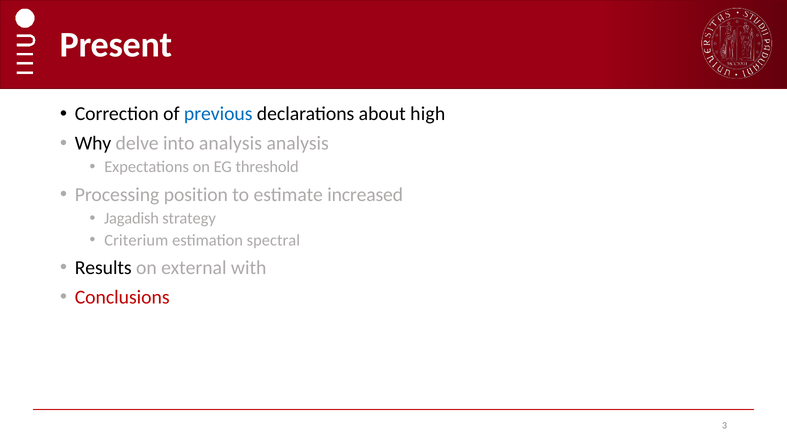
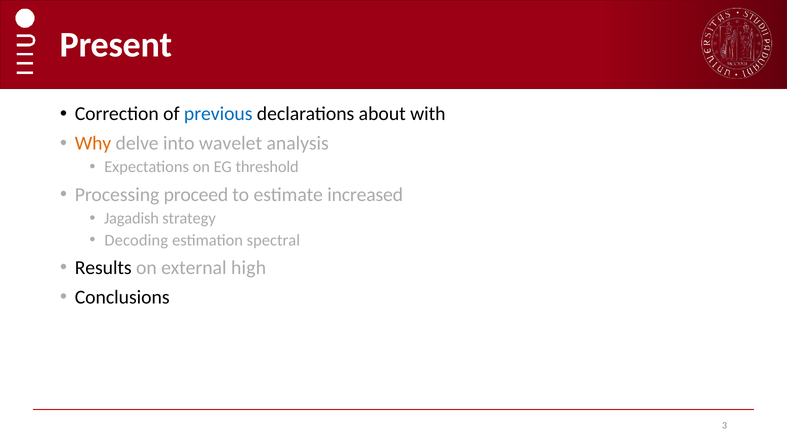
high: high -> with (428, 114)
Why colour: black -> orange (93, 143)
into analysis: analysis -> wavelet (231, 143)
position: position -> proceed (196, 195)
Criterium: Criterium -> Decoding (136, 240)
with: with -> high (249, 268)
Conclusions colour: red -> black (122, 297)
